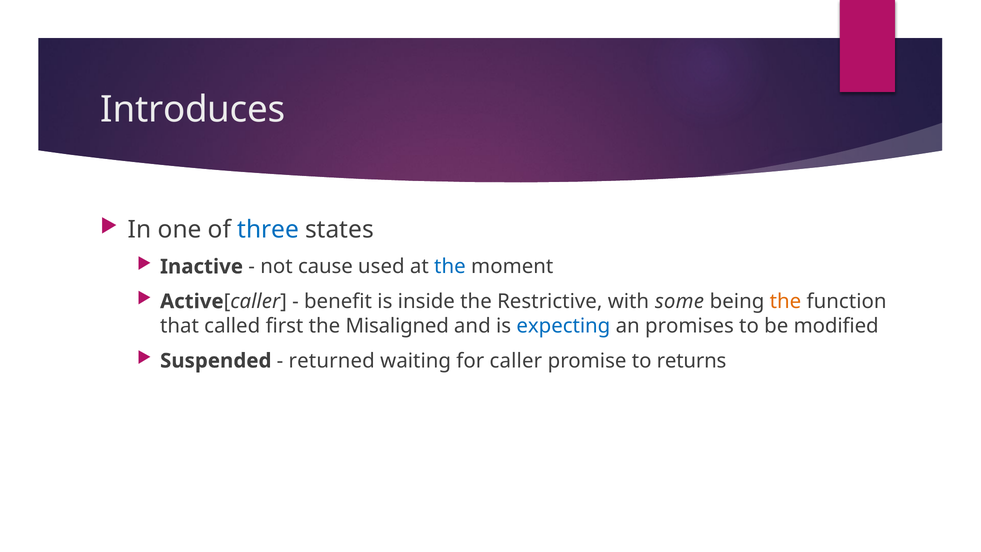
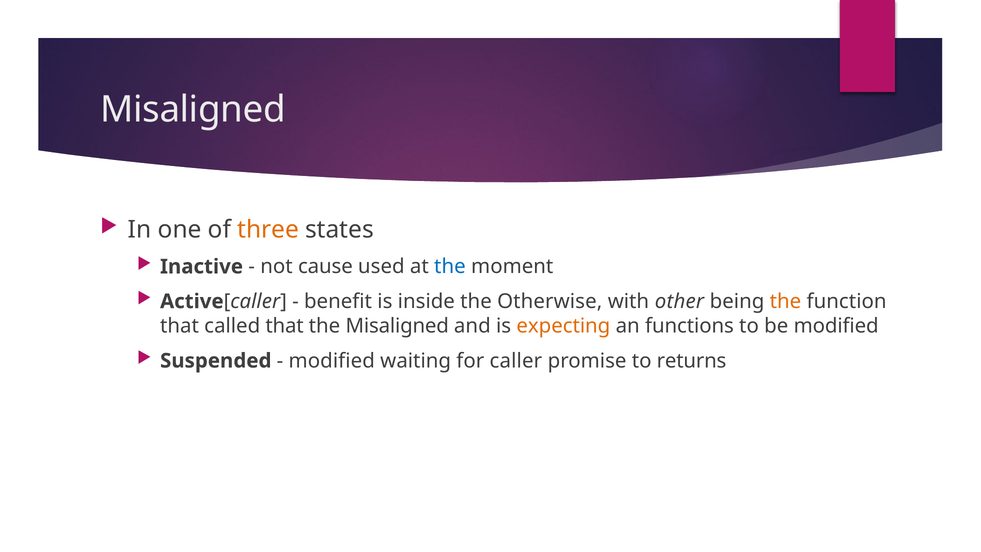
Introduces: Introduces -> Misaligned (193, 109)
three colour: blue -> orange (268, 230)
Restrictive: Restrictive -> Otherwise (550, 301)
some: some -> other (679, 301)
called first: first -> that (285, 326)
expecting colour: blue -> orange (563, 326)
promises: promises -> functions (690, 326)
returned: returned -> modified (332, 361)
